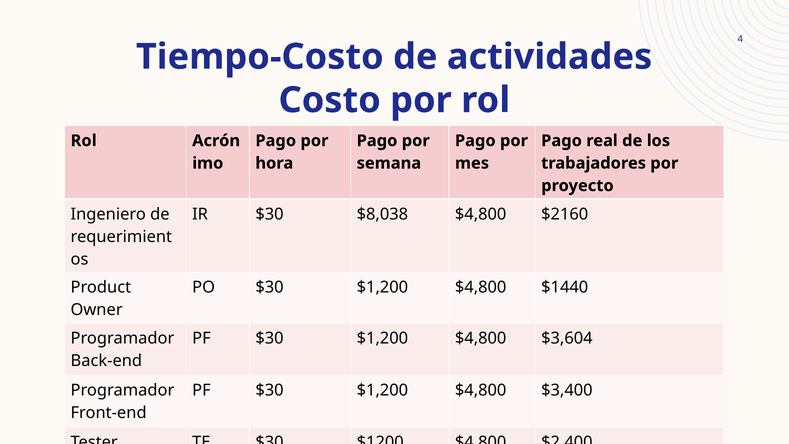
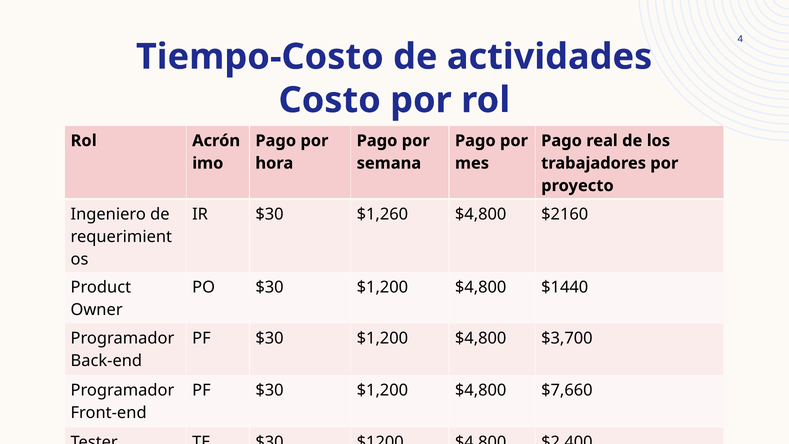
$8,038: $8,038 -> $1,260 (382, 214)
$3,604: $3,604 -> $3,700 (567, 338)
$3,400: $3,400 -> $7,660 (567, 390)
